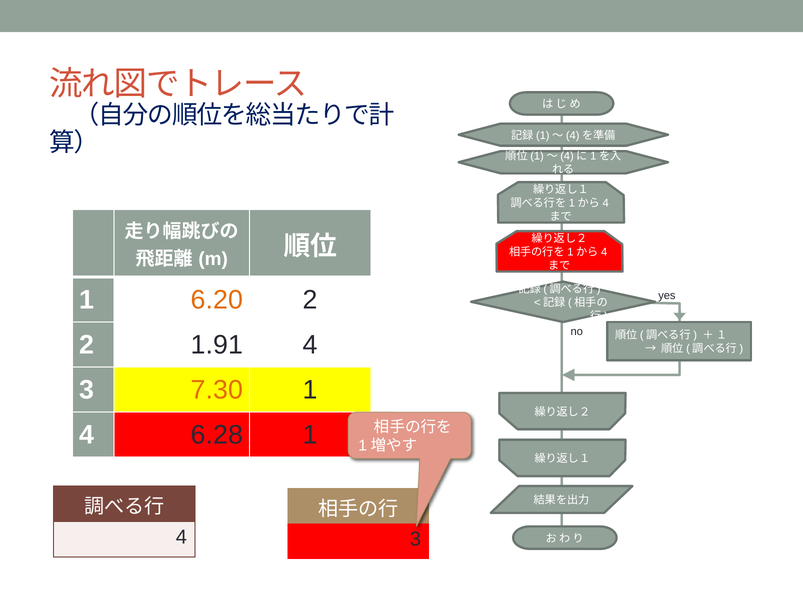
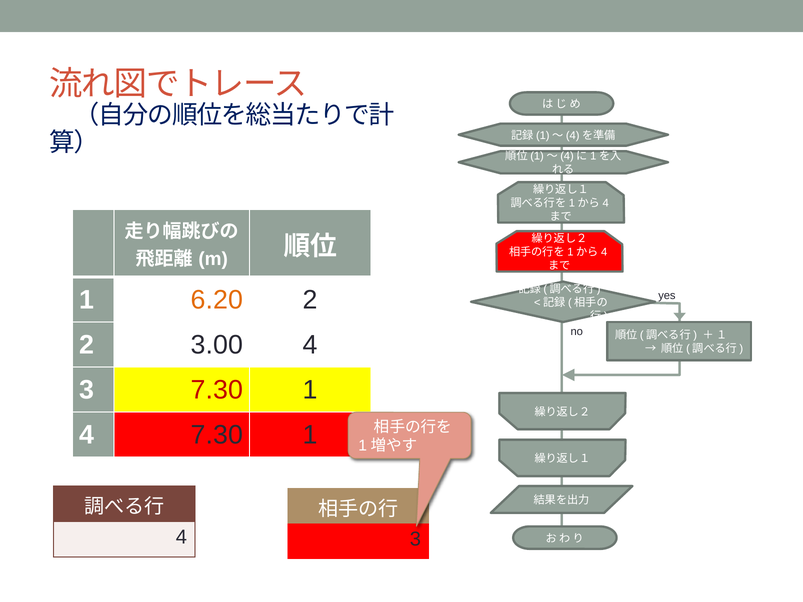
1.91: 1.91 -> 3.00 (217, 345)
7.30 colour: orange -> red (217, 390)
4 6.28: 6.28 -> 7.30 (217, 435)
